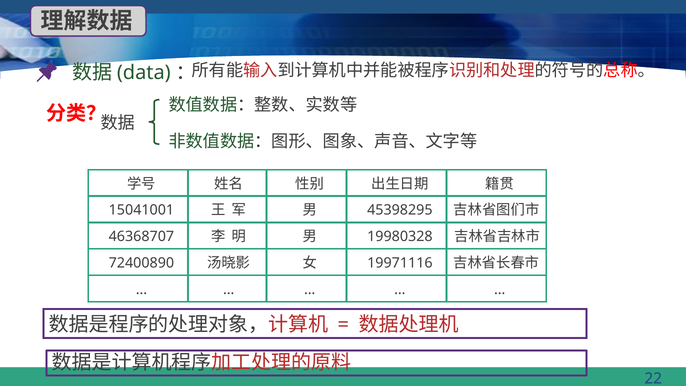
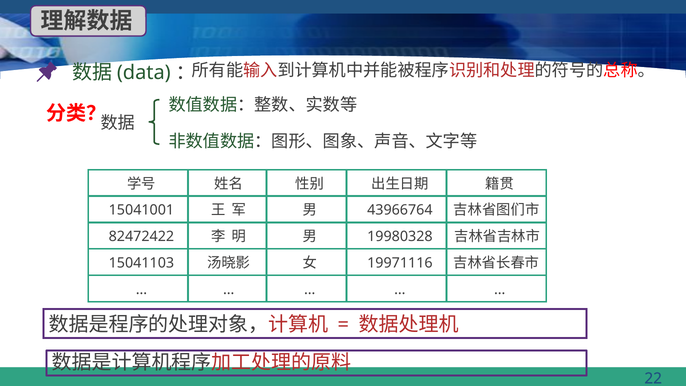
45398295: 45398295 -> 43966764 (400, 210)
46368707: 46368707 -> 82472422 (141, 237)
72400890: 72400890 -> 15041103 (141, 263)
